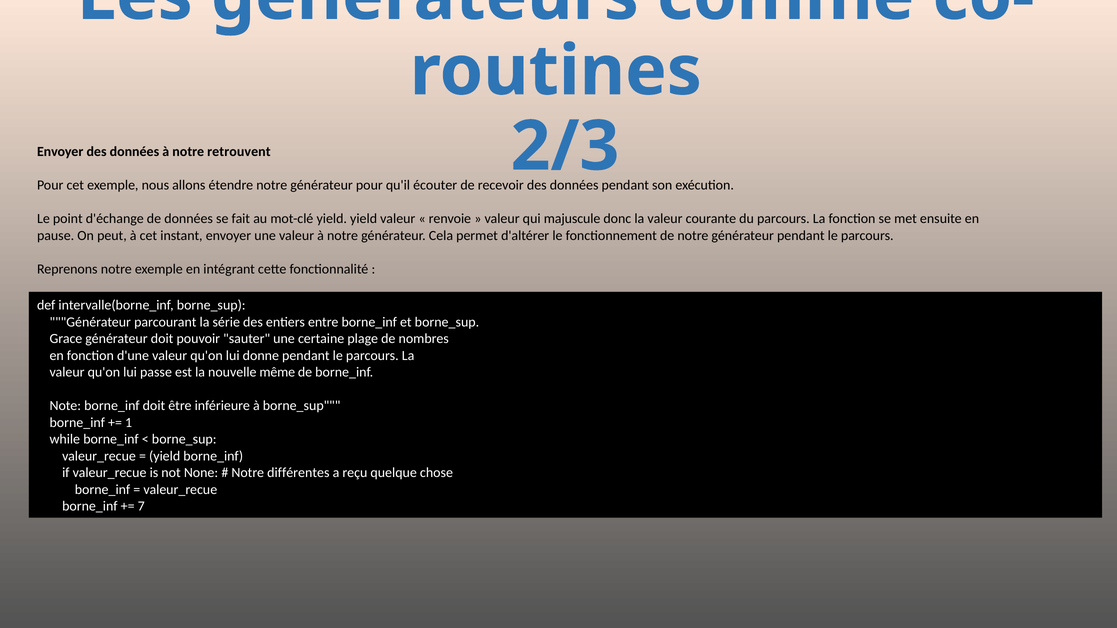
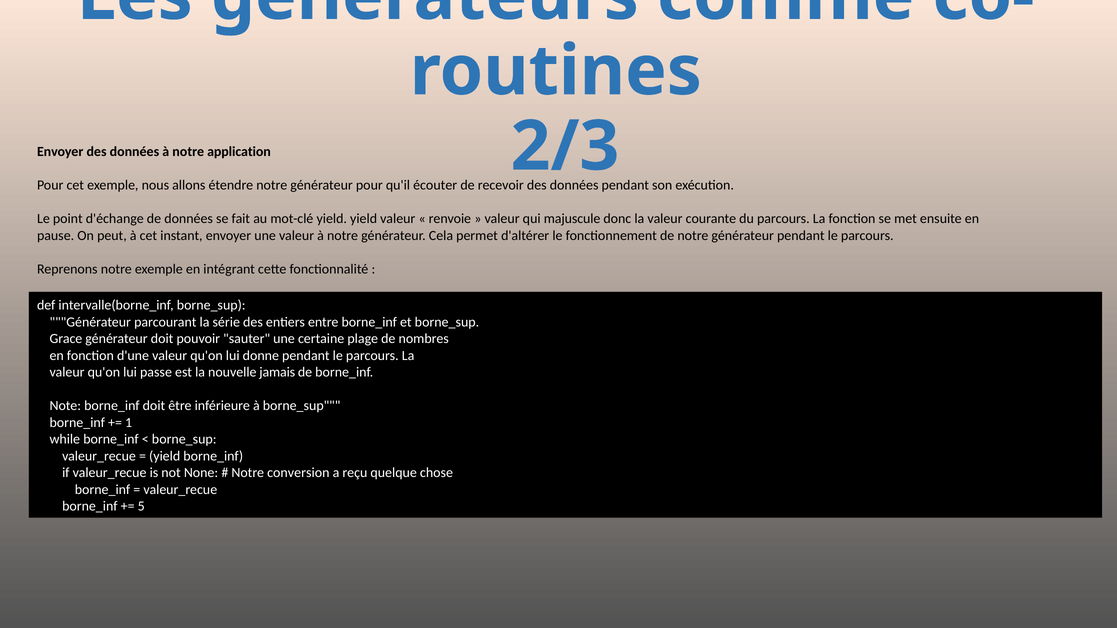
retrouvent: retrouvent -> application (239, 152)
même: même -> jamais (277, 372)
différentes: différentes -> conversion (298, 473)
7: 7 -> 5 (141, 506)
